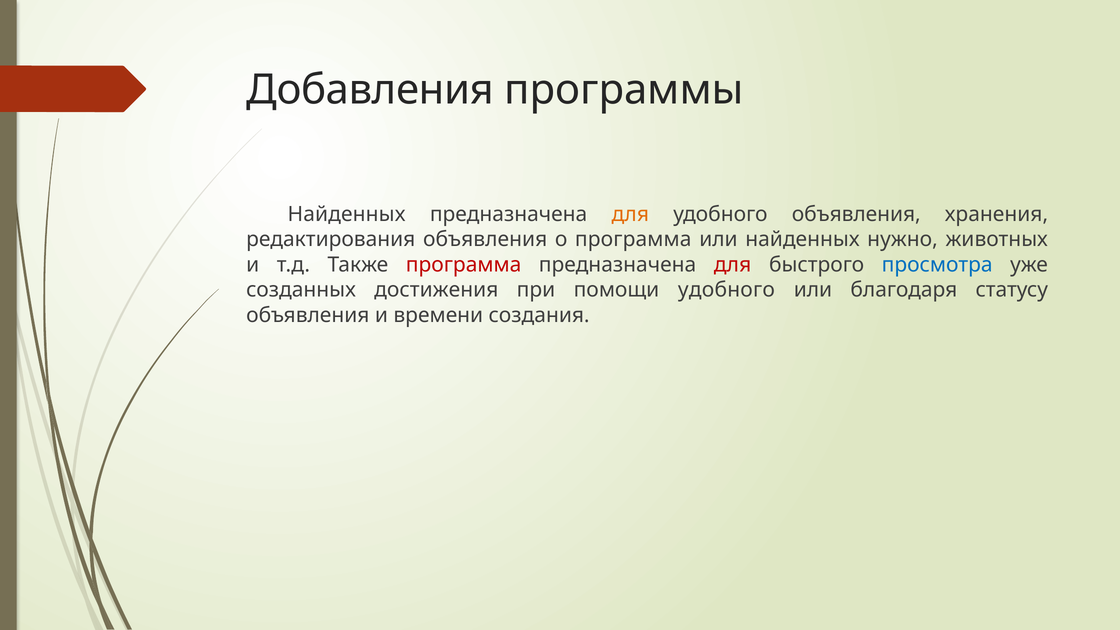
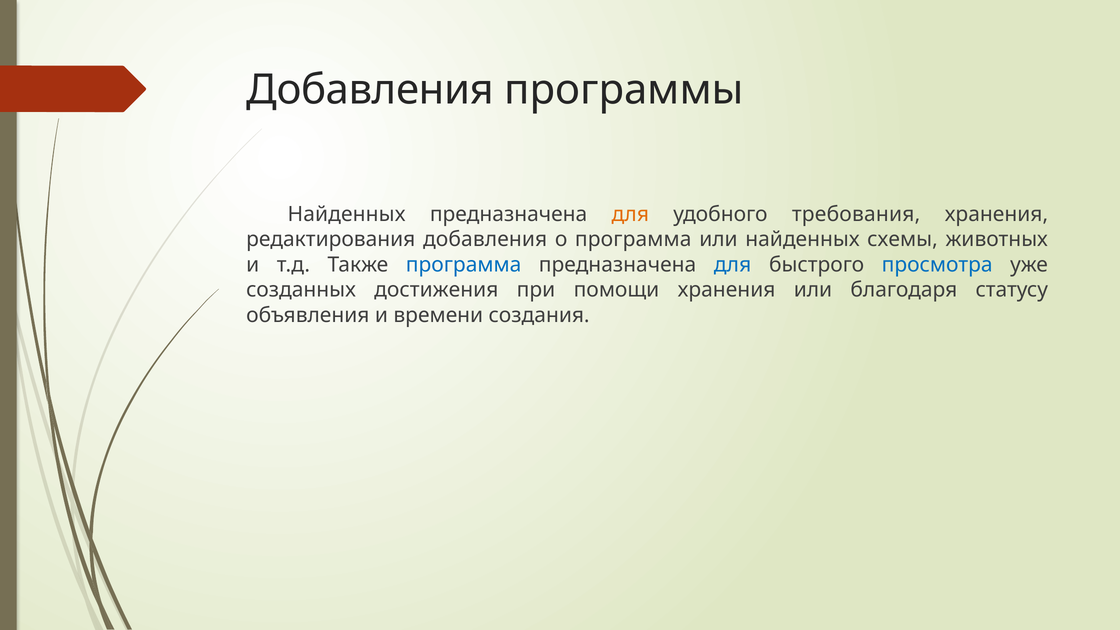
удобного объявления: объявления -> требования (856, 214)
редактирования объявления: объявления -> добавления (485, 239)
нужно: нужно -> схемы (903, 239)
программа colour: red -> blue (464, 265)
для colour: red -> blue (733, 265)
помощи удобного: удобного -> хранения (727, 290)
